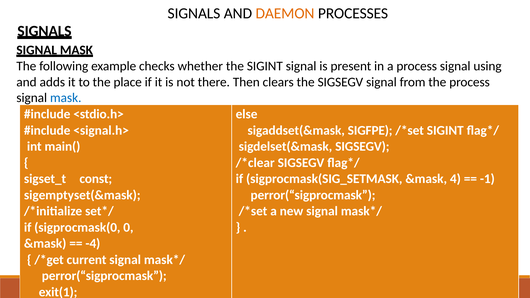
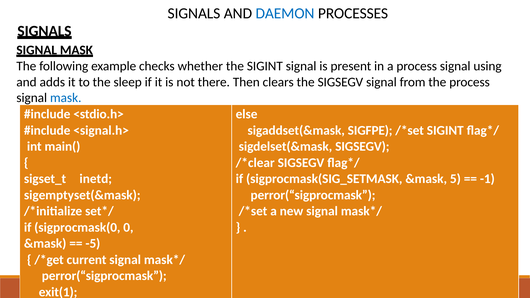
DAEMON colour: orange -> blue (285, 14)
place: place -> sleep (128, 82)
const: const -> inetd (96, 179)
4: 4 -> 5 (455, 179)
-4: -4 -> -5 (93, 244)
